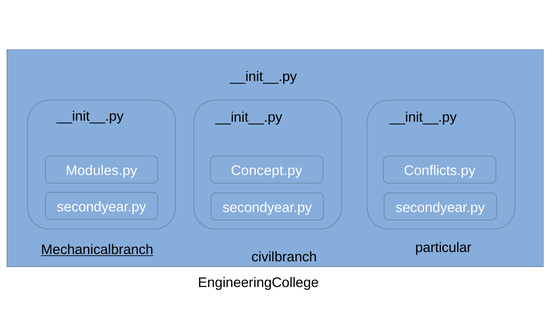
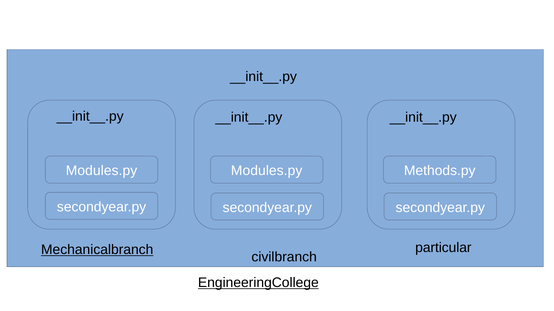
Concept.py: Concept.py -> Modules.py (267, 171)
Conflicts.py: Conflicts.py -> Methods.py (440, 171)
EngineeringCollege underline: none -> present (258, 283)
